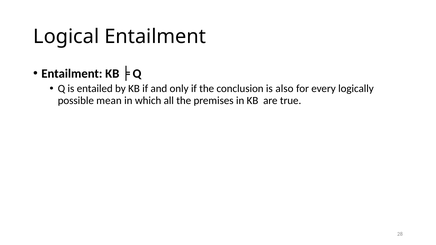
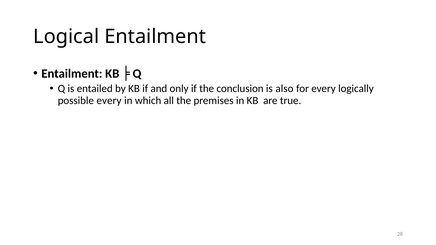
possible mean: mean -> every (109, 101)
